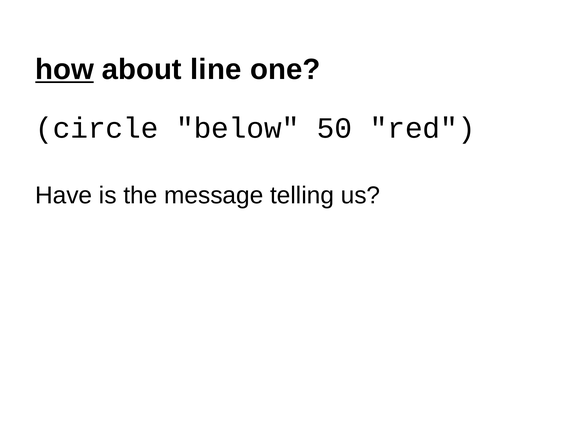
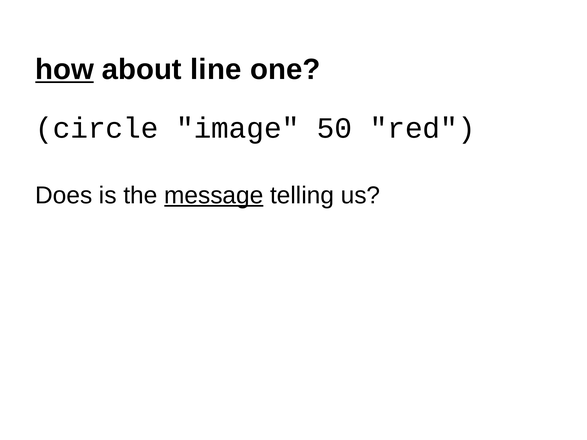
below: below -> image (238, 128)
Have: Have -> Does (64, 195)
message underline: none -> present (214, 195)
